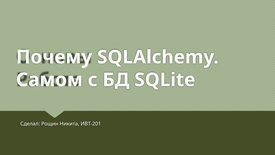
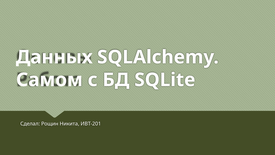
Почему: Почему -> Данных (54, 57)
